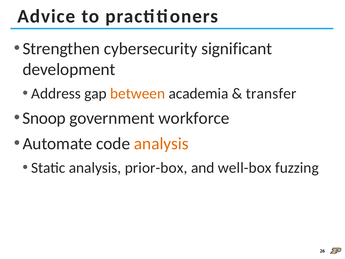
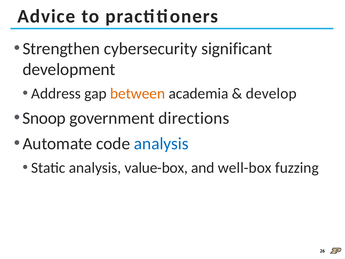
transfer: transfer -> develop (271, 93)
workforce: workforce -> directions (194, 118)
analysis colour: orange -> blue (161, 143)
prior-box: prior-box -> value-box (156, 168)
